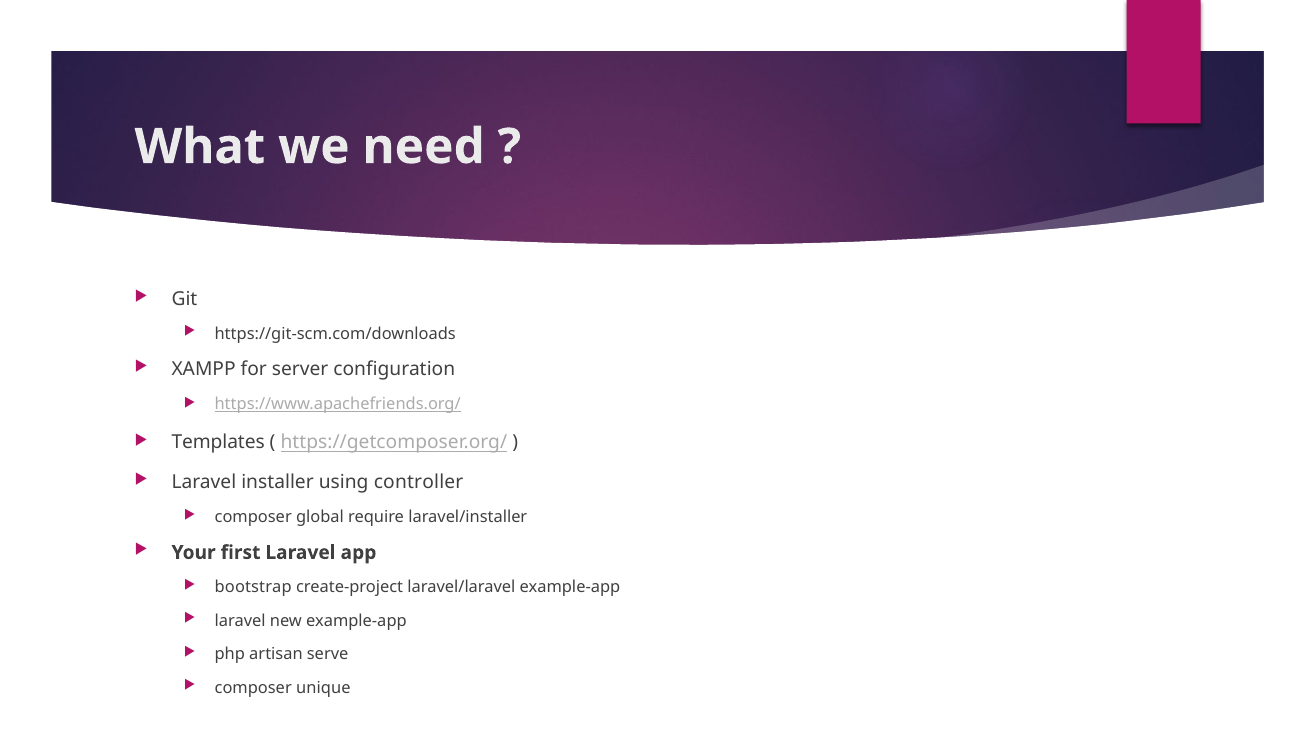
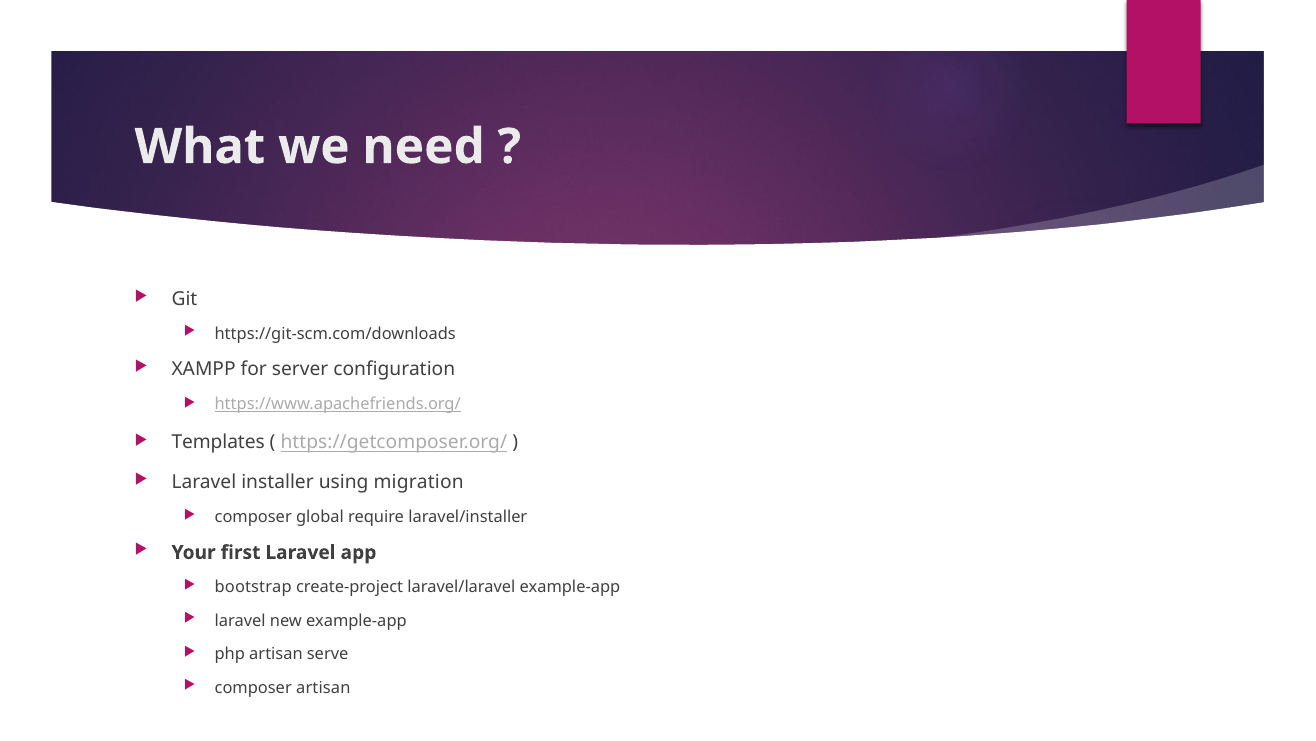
controller: controller -> migration (419, 482)
composer unique: unique -> artisan (323, 687)
